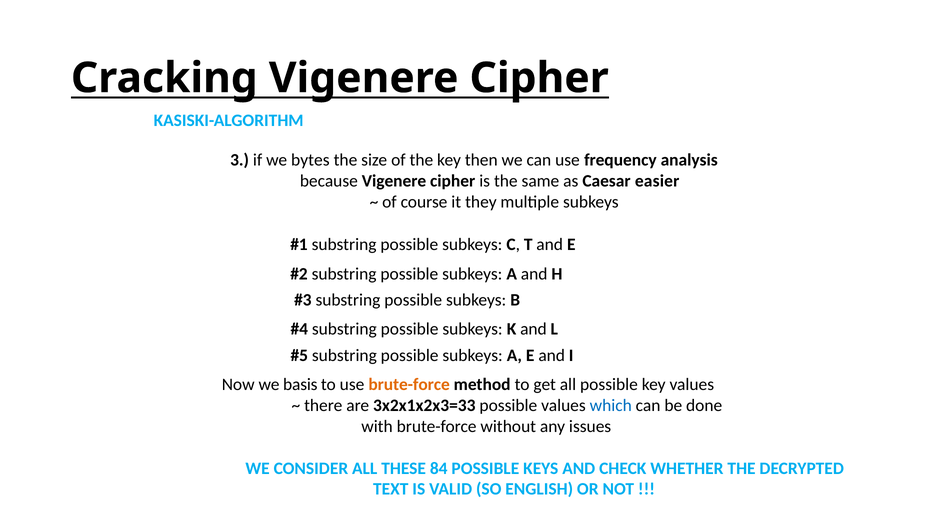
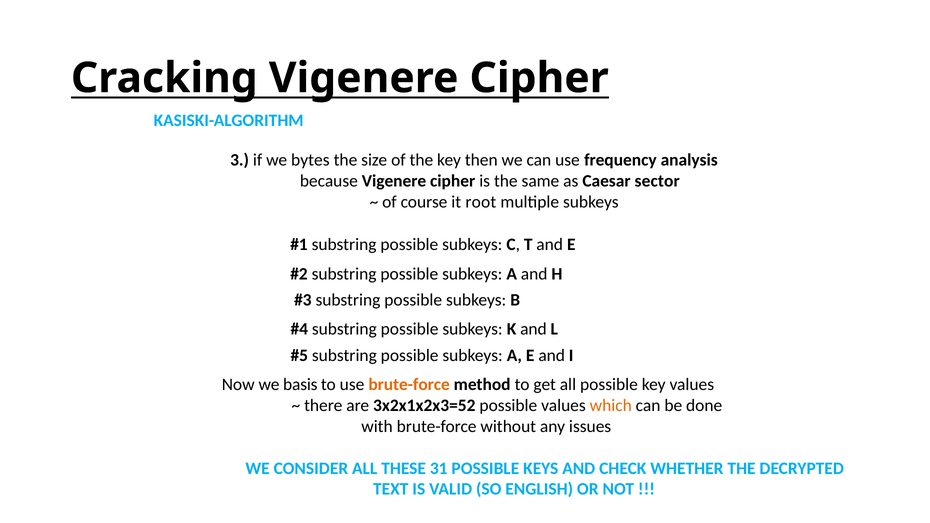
easier: easier -> sector (657, 181)
they: they -> root (481, 202)
3x2x1x2x3=33: 3x2x1x2x3=33 -> 3x2x1x2x3=52 (424, 406)
which colour: blue -> orange (611, 406)
84: 84 -> 31 (439, 468)
